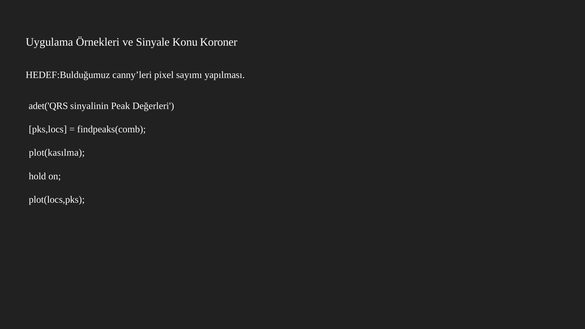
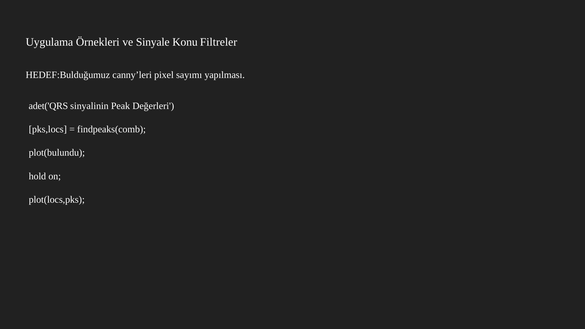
Koroner: Koroner -> Filtreler (219, 42)
plot(kasılma: plot(kasılma -> plot(bulundu (57, 153)
